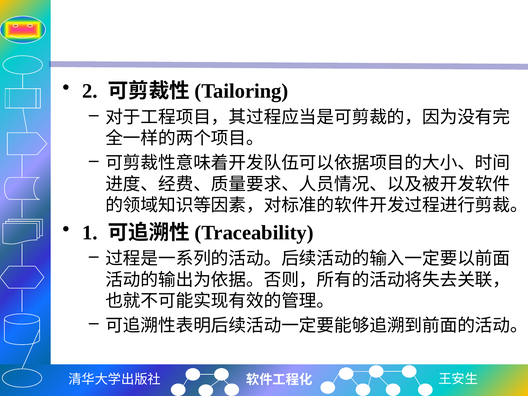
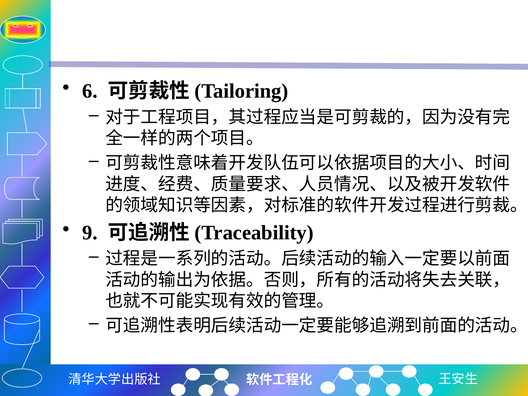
2: 2 -> 6 (90, 91)
1: 1 -> 9 (90, 233)
